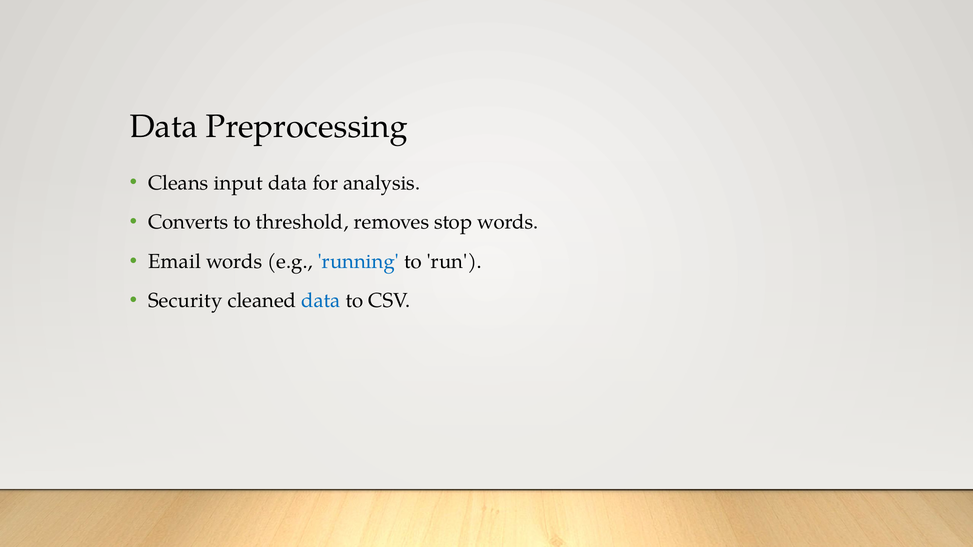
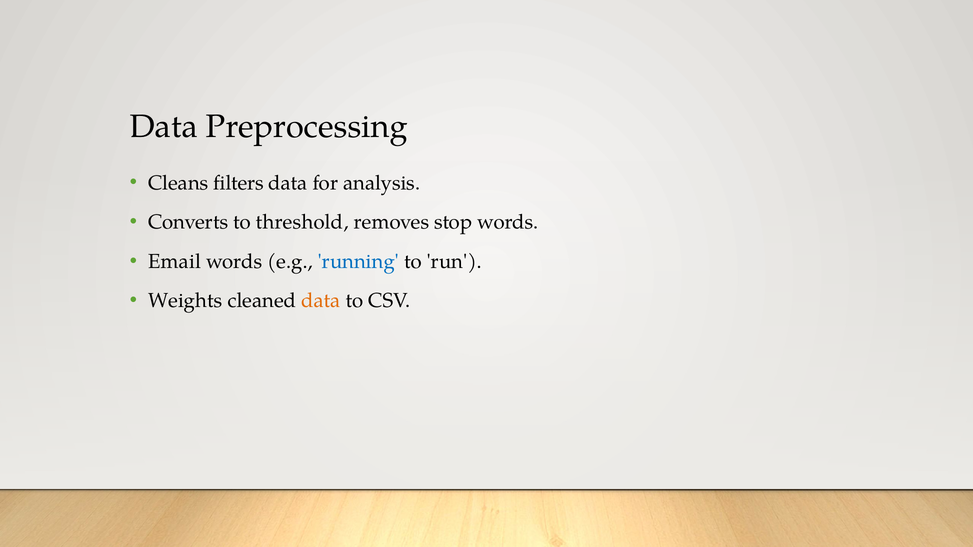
input: input -> filters (239, 183)
Security: Security -> Weights (185, 301)
data colour: blue -> orange (321, 301)
